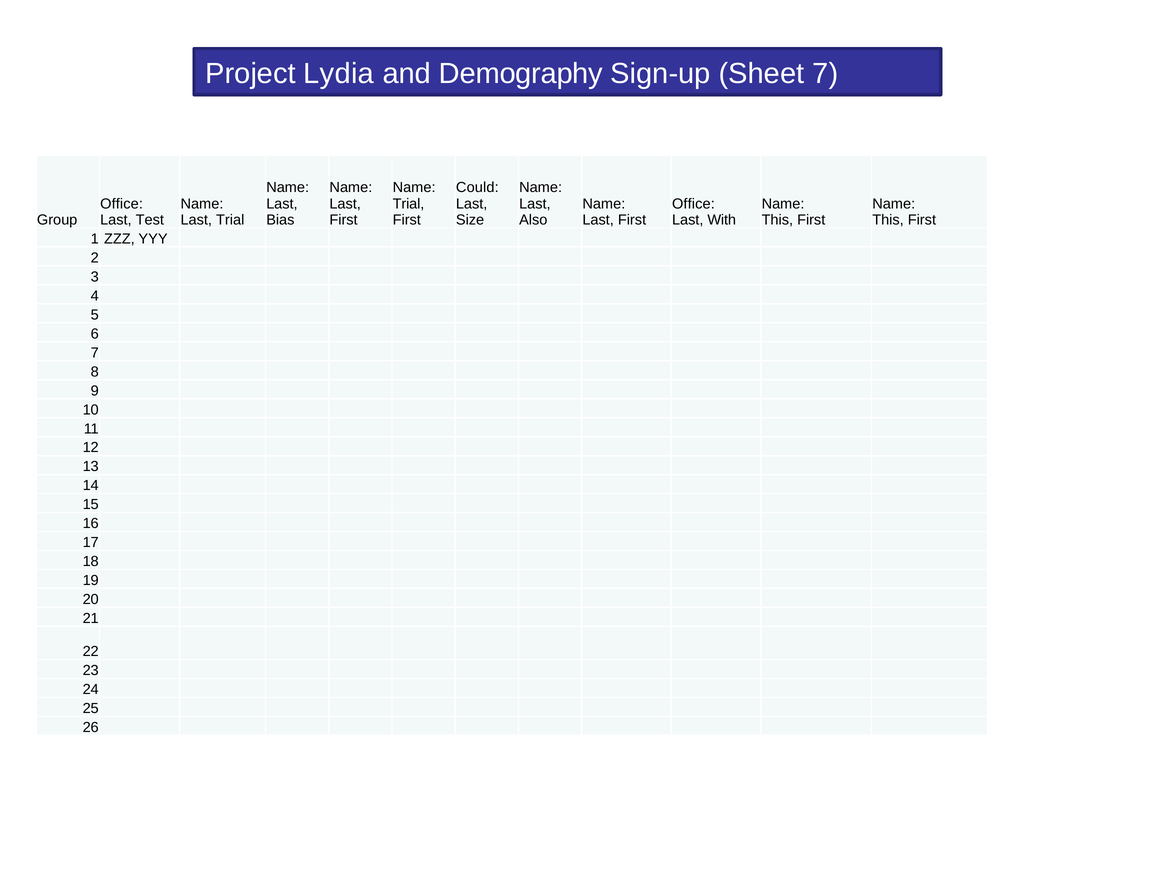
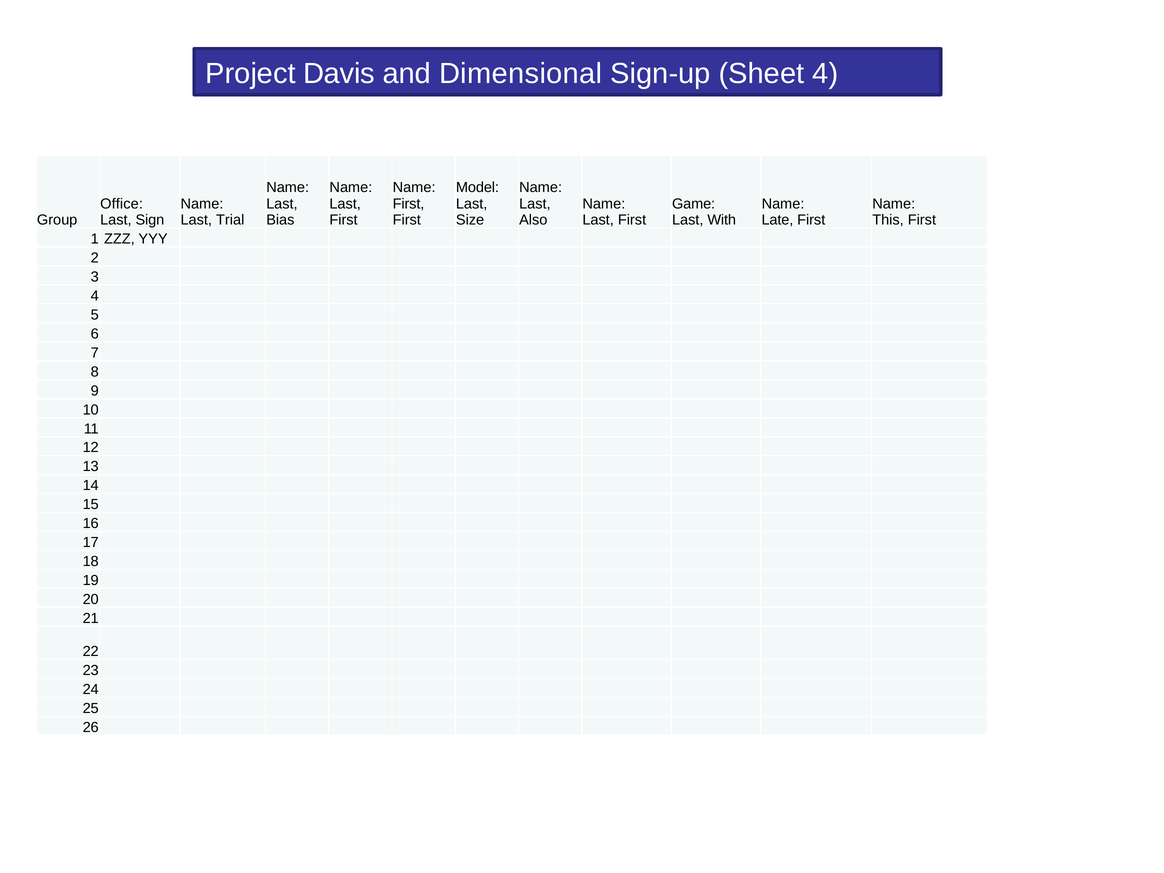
Lydia: Lydia -> Davis (339, 74)
Demography: Demography -> Dimensional (521, 74)
Sheet 7: 7 -> 4 (825, 74)
Could: Could -> Model (477, 187)
Trial: Trial -> First (409, 204)
Office: Office -> Game (694, 204)
Test: Test -> Sign (150, 220)
This: This -> Late (777, 220)
